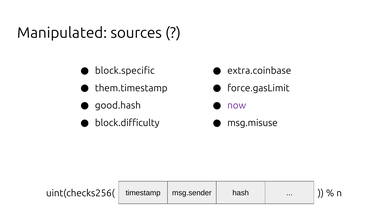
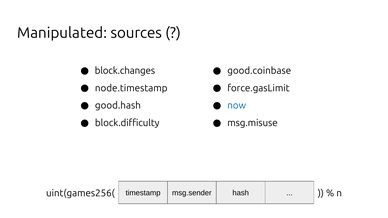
block.specific: block.specific -> block.changes (125, 71)
extra.coinbase: extra.coinbase -> good.coinbase (259, 71)
them.timestamp: them.timestamp -> node.timestamp (131, 88)
now colour: purple -> blue (237, 106)
uint(checks256(: uint(checks256( -> uint(games256( (80, 193)
